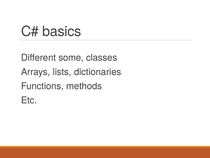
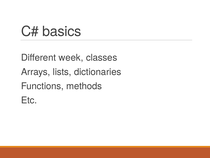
some: some -> week (71, 58)
